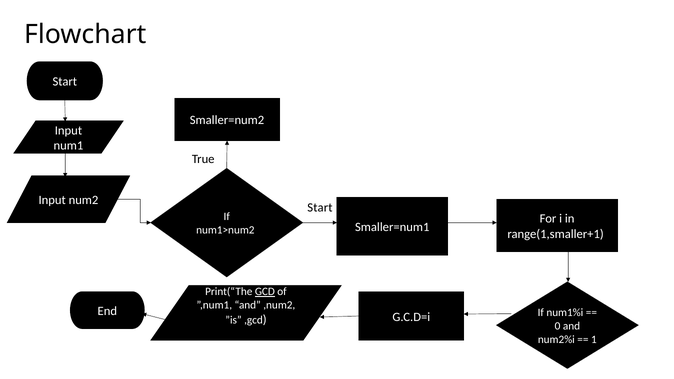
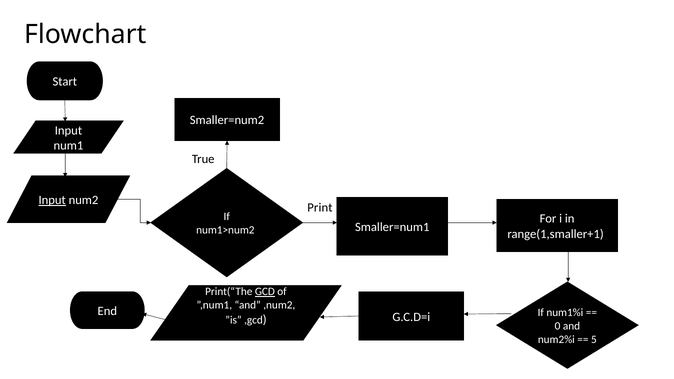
Input underline: none -> present (52, 200)
Start: Start -> Print (320, 207)
1: 1 -> 5 (594, 340)
